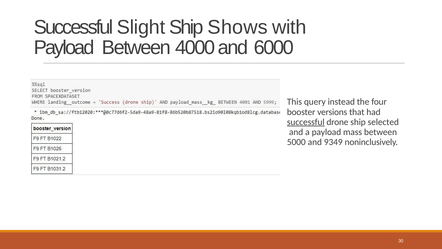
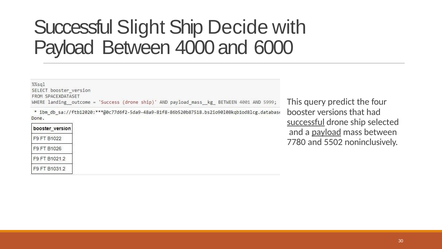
Shows: Shows -> Decide (238, 27)
instead: instead -> predict (341, 102)
payload underline: none -> present (326, 132)
5000: 5000 -> 7780 (296, 142)
9349: 9349 -> 5502 (333, 142)
